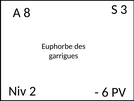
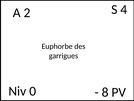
3: 3 -> 4 (124, 10)
8: 8 -> 2 (27, 13)
2: 2 -> 0 (33, 91)
6: 6 -> 8 (105, 92)
